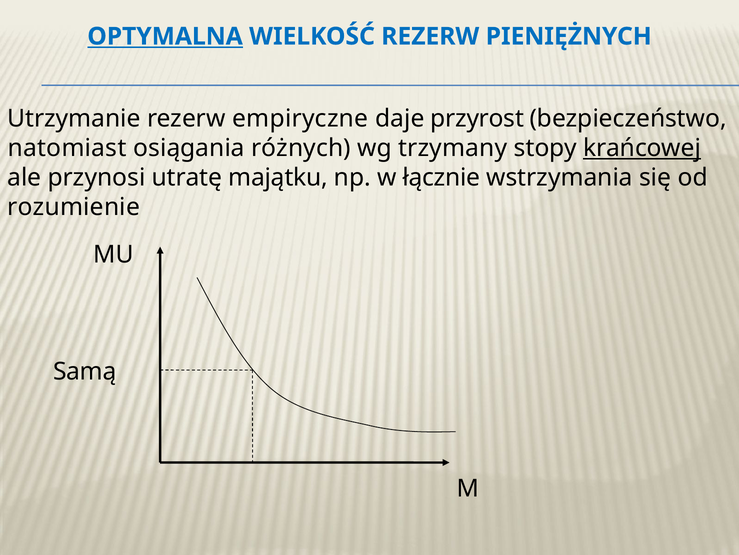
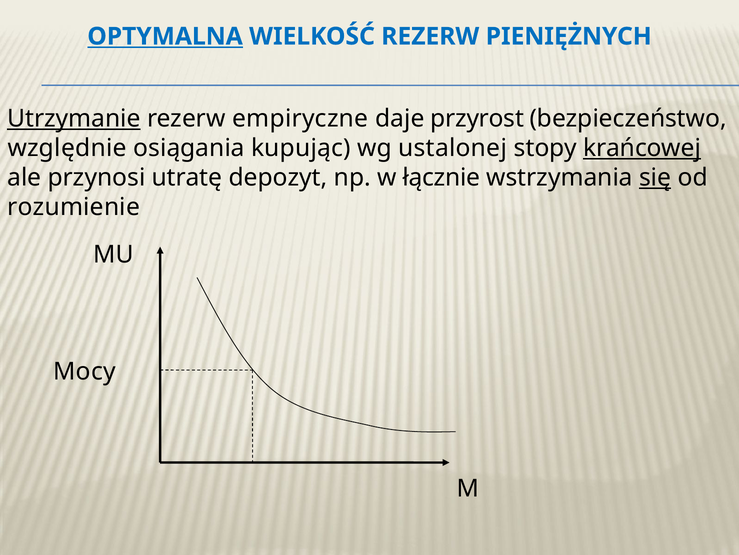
Utrzymanie underline: none -> present (74, 118)
natomiast: natomiast -> względnie (67, 148)
różnych: różnych -> kupując (301, 148)
trzymany: trzymany -> ustalonej (453, 148)
majątku: majątku -> depozyt (278, 177)
się underline: none -> present (655, 177)
Samą: Samą -> Mocy (85, 371)
